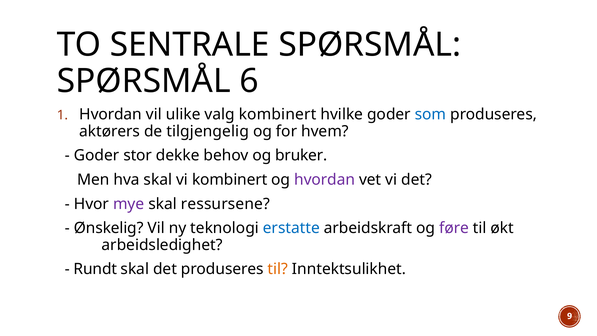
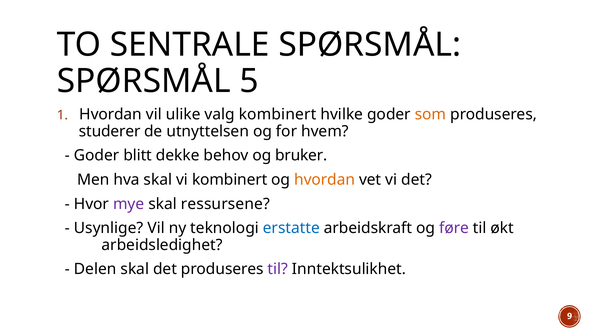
6: 6 -> 5 (249, 81)
som colour: blue -> orange (430, 114)
aktørers: aktørers -> studerer (110, 131)
tilgjengelig: tilgjengelig -> utnyttelsen (208, 131)
stor: stor -> blitt (138, 155)
hvordan colour: purple -> orange (325, 180)
Ønskelig: Ønskelig -> Usynlige (109, 228)
Rundt: Rundt -> Delen (95, 269)
til colour: orange -> purple (278, 269)
